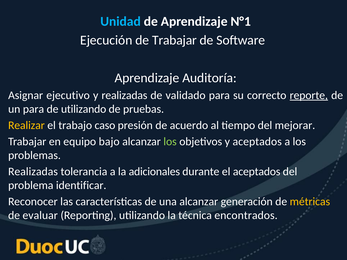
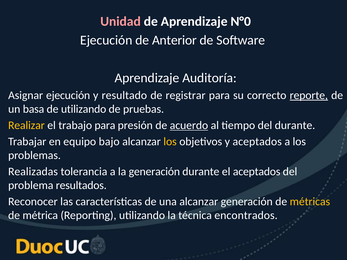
Unidad colour: light blue -> pink (121, 21)
N°1: N°1 -> N°0 (241, 21)
de Trabajar: Trabajar -> Anterior (174, 40)
Asignar ejecutivo: ejecutivo -> ejecución (68, 95)
y realizadas: realizadas -> resultado (124, 95)
validado: validado -> registrar (186, 95)
un para: para -> basa (34, 109)
trabajo caso: caso -> para (105, 125)
acuerdo underline: none -> present (189, 125)
del mejorar: mejorar -> durante (295, 125)
los colour: light green -> yellow (170, 142)
la adicionales: adicionales -> generación (154, 172)
identificar: identificar -> resultados (81, 186)
evaluar: evaluar -> métrica (40, 216)
